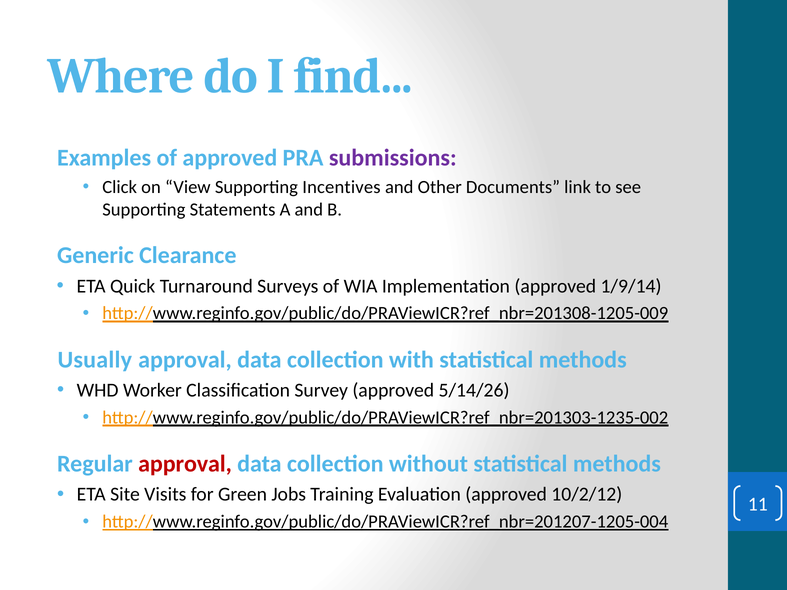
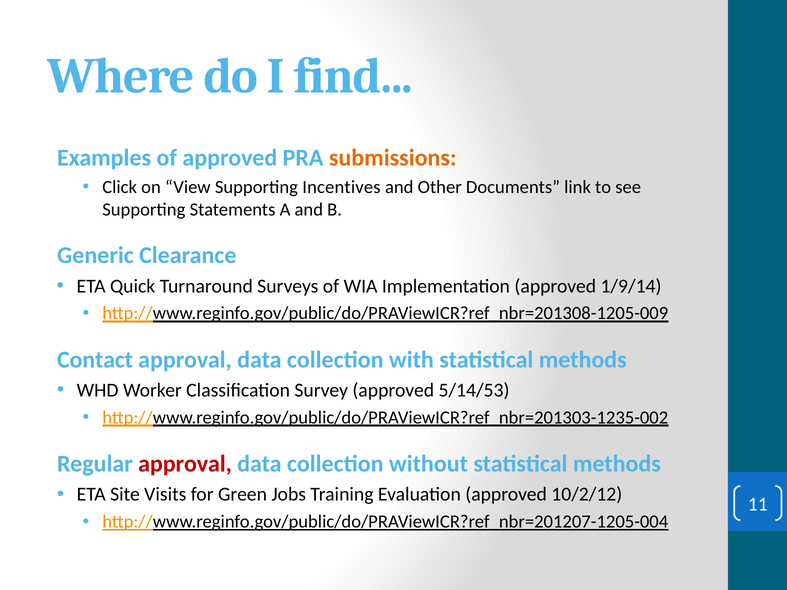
submissions colour: purple -> orange (393, 158)
Usually: Usually -> Contact (95, 360)
5/14/26: 5/14/26 -> 5/14/53 (474, 390)
